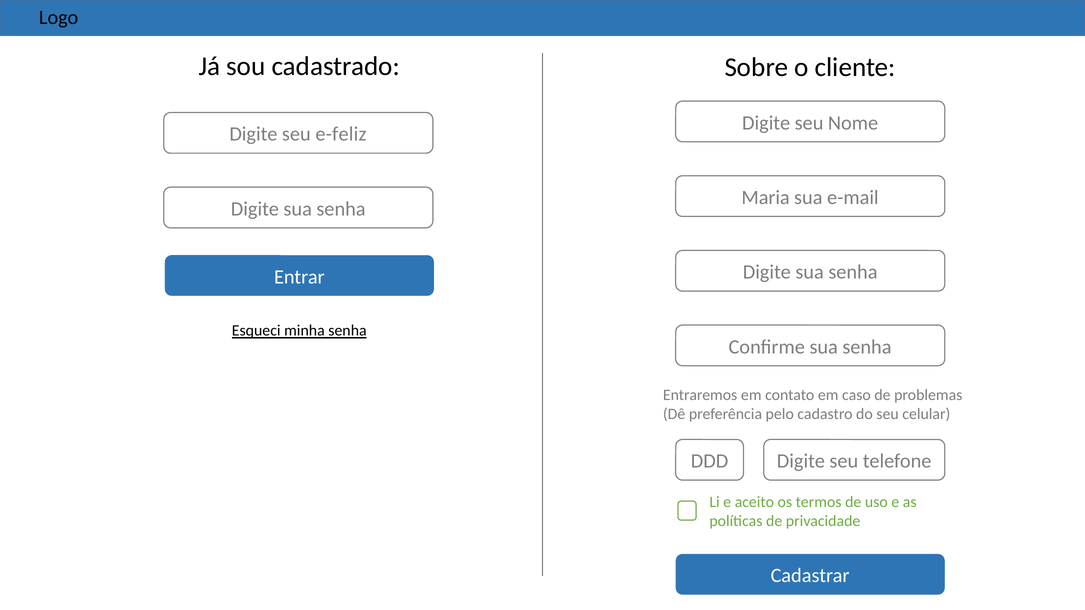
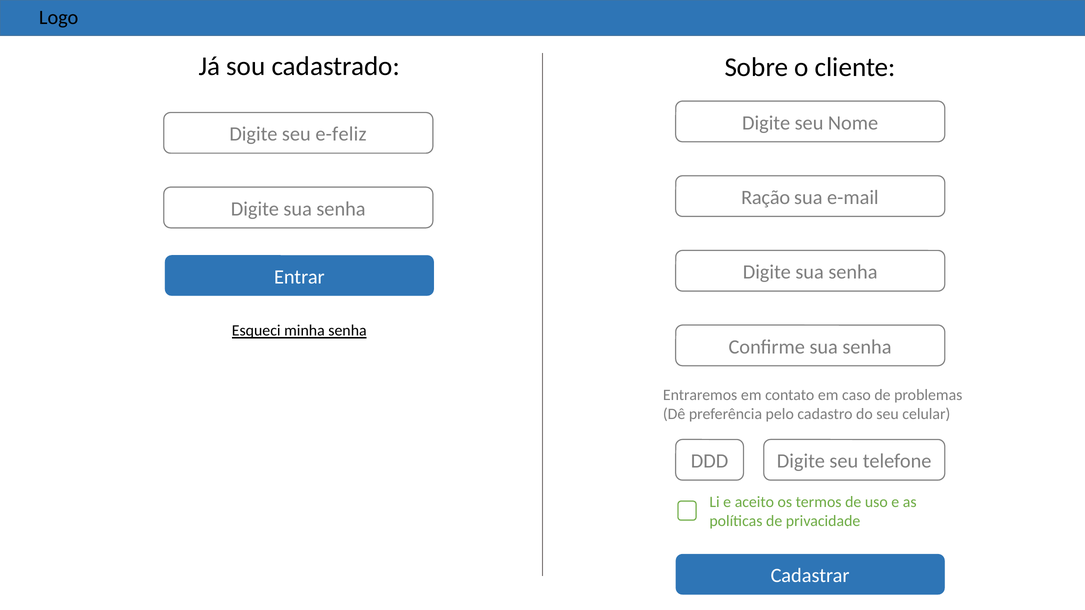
Maria: Maria -> Ração (766, 198)
